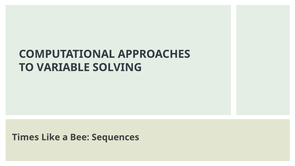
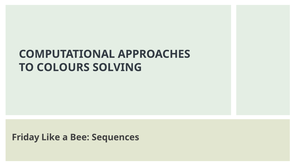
VARIABLE: VARIABLE -> COLOURS (63, 67)
Times: Times -> Friday (26, 137)
